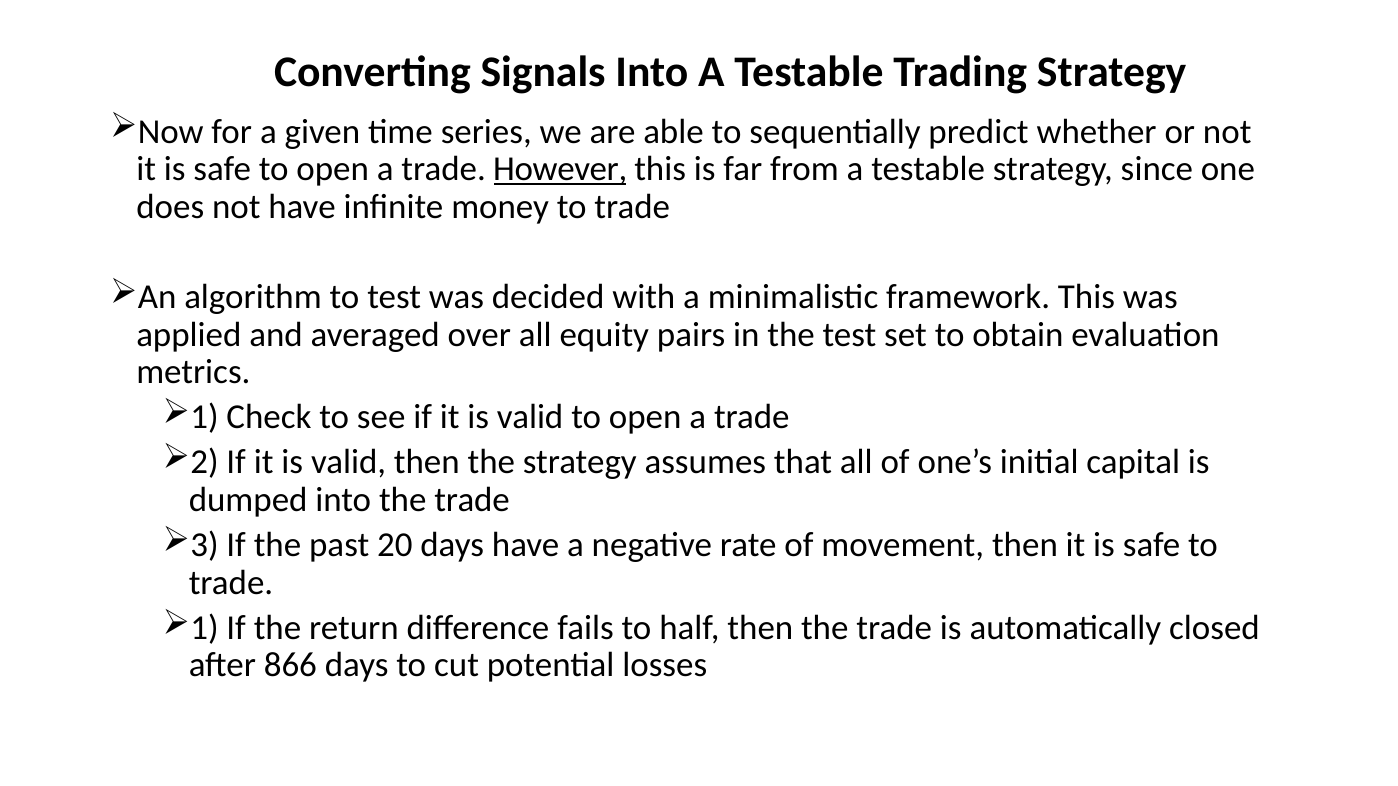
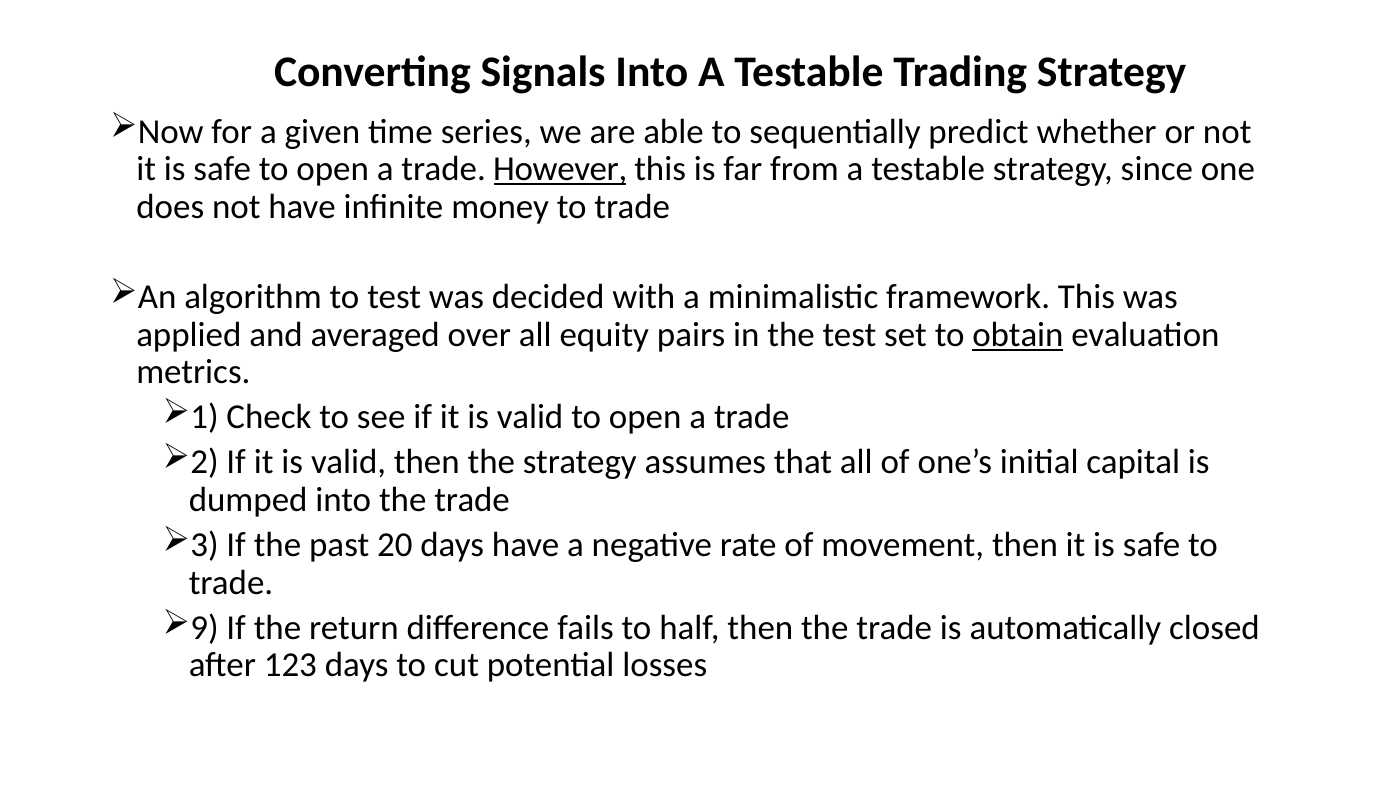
obtain underline: none -> present (1018, 335)
1: 1 -> 9 (204, 628)
866: 866 -> 123 (290, 666)
